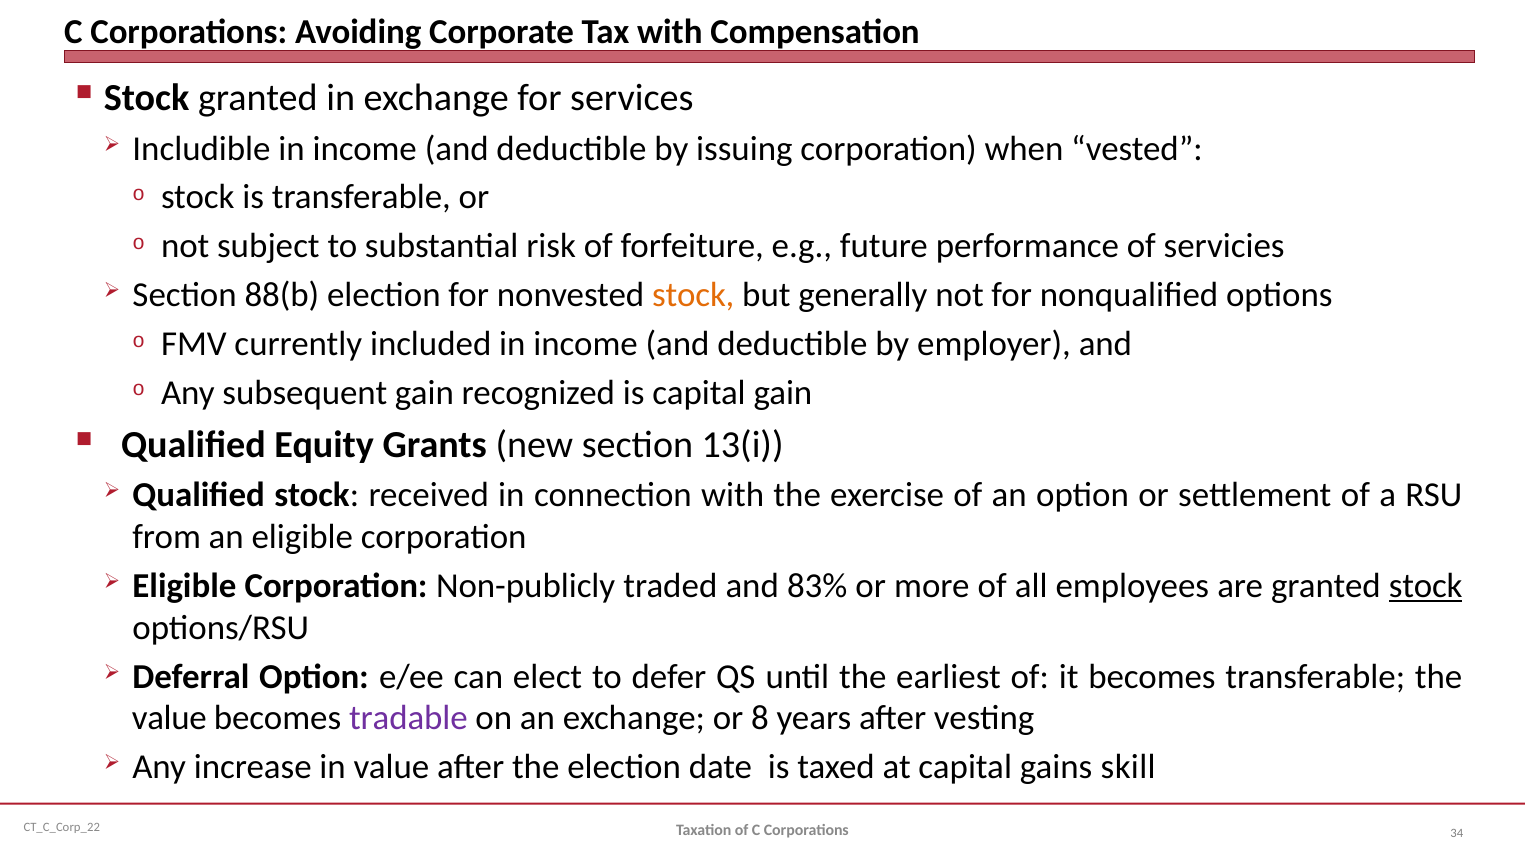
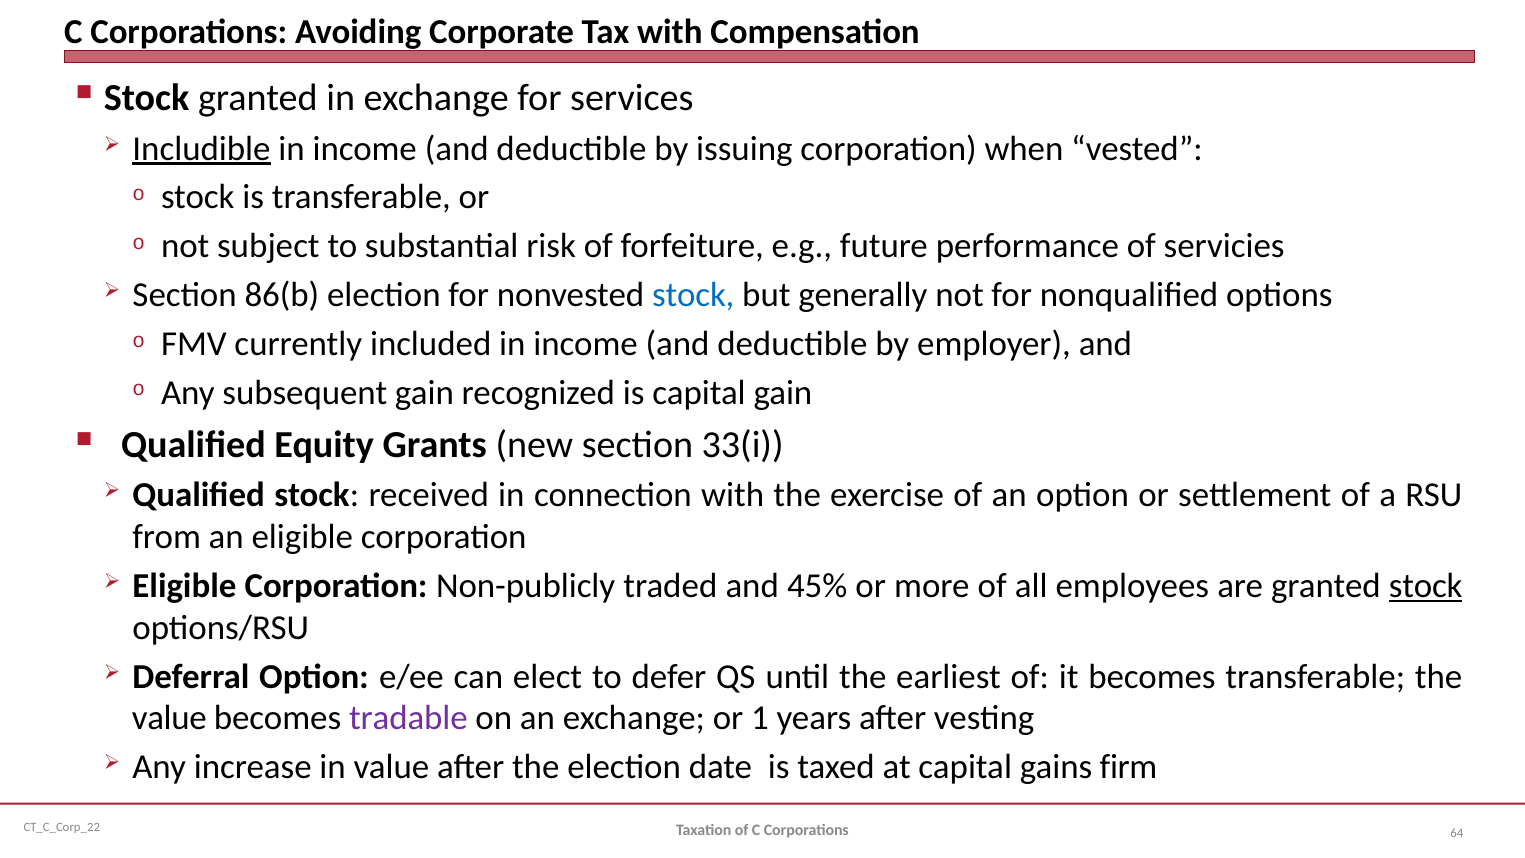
Includible underline: none -> present (202, 148)
88(b: 88(b -> 86(b (282, 295)
stock colour: orange -> blue (693, 295)
13(i: 13(i -> 33(i (743, 444)
83%: 83% -> 45% (817, 586)
8: 8 -> 1 (760, 718)
skill: skill -> firm (1129, 767)
34: 34 -> 64 (1457, 833)
